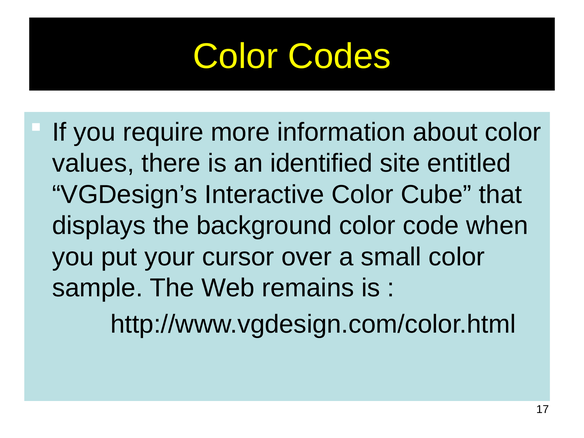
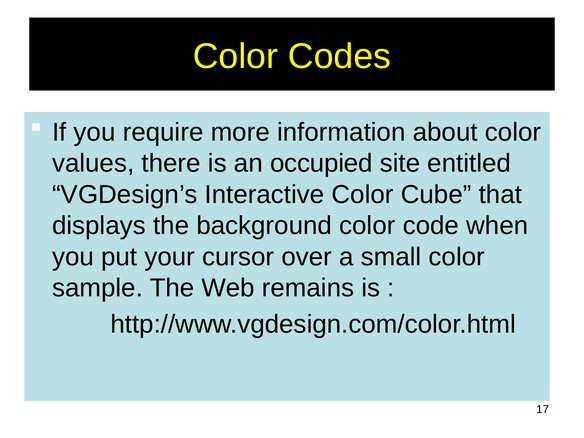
identified: identified -> occupied (321, 163)
